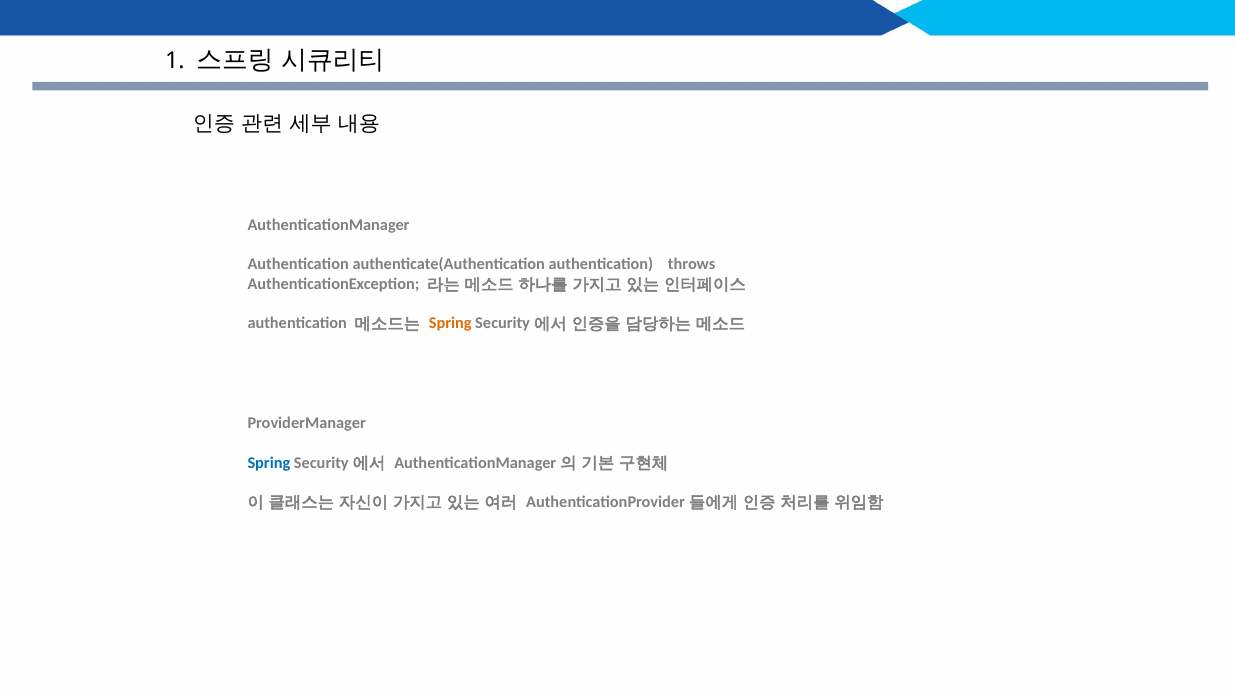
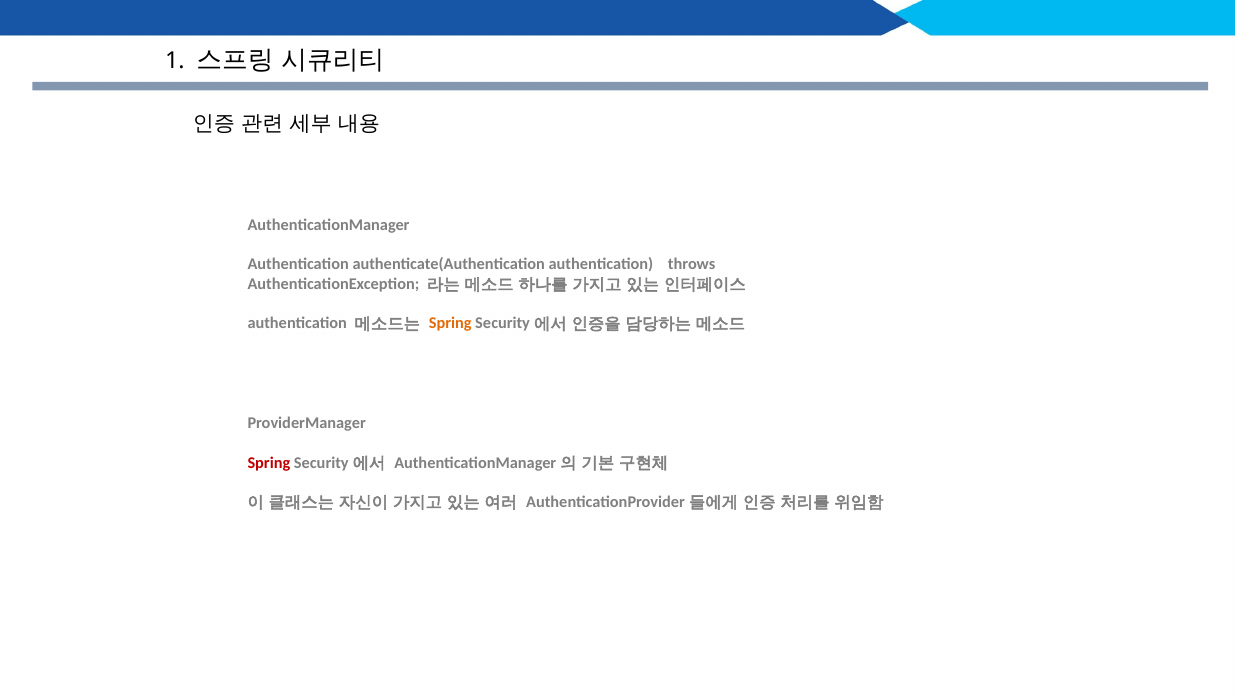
Spring colour: blue -> red (269, 463)
